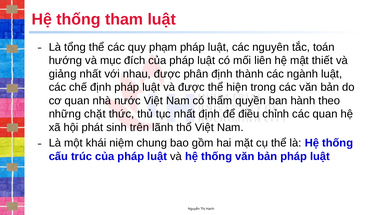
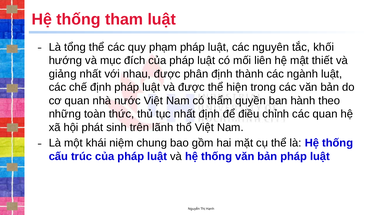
toán: toán -> khối (324, 47)
chặt: chặt -> toàn (95, 114)
